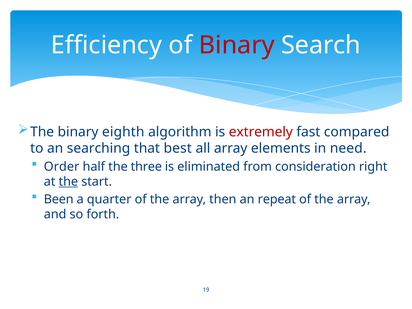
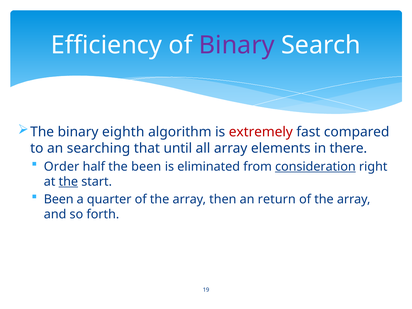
Binary colour: red -> purple (237, 45)
best: best -> until (178, 148)
need: need -> there (348, 148)
the three: three -> been (146, 167)
consideration underline: none -> present (315, 167)
repeat: repeat -> return (277, 199)
